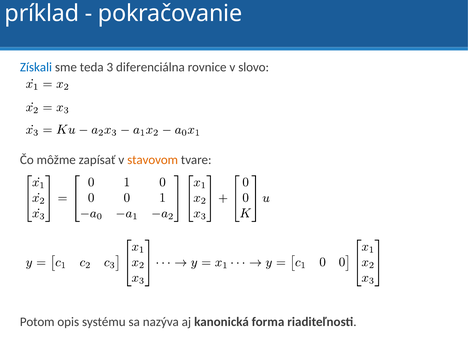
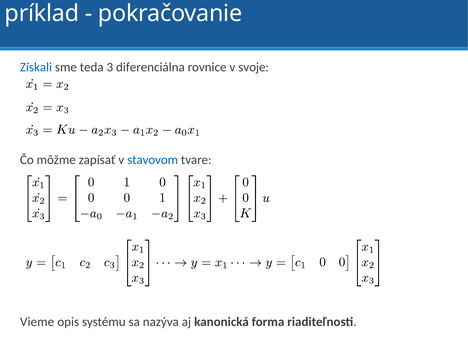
slovo: slovo -> svoje (254, 67)
stavovom colour: orange -> blue (153, 160)
Potom: Potom -> Vieme (37, 322)
